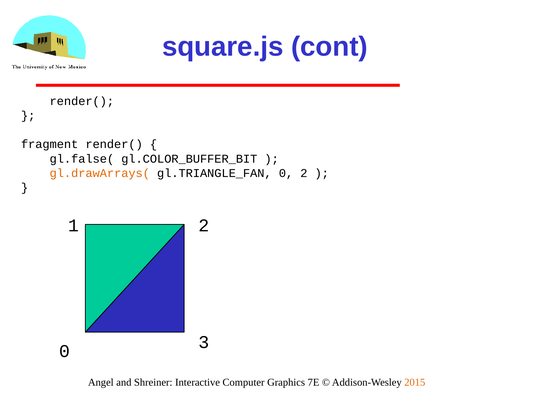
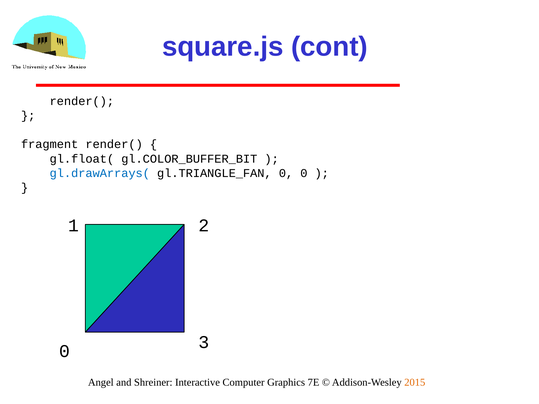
gl.false(: gl.false( -> gl.float( (82, 159)
gl.drawArrays( colour: orange -> blue (100, 173)
0 2: 2 -> 0 (304, 173)
